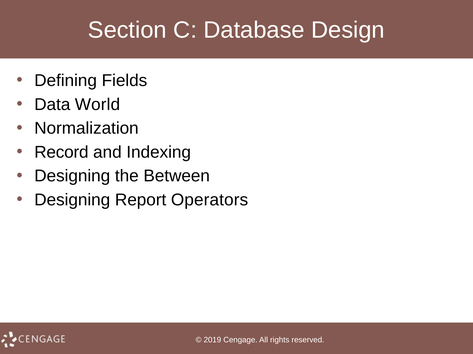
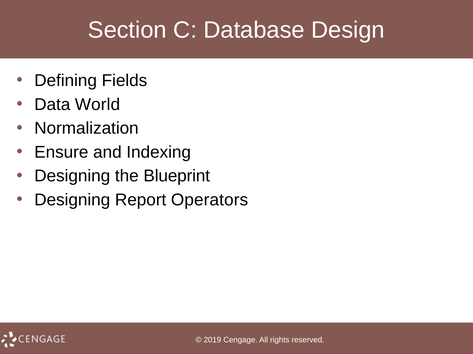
Record: Record -> Ensure (61, 152)
Between: Between -> Blueprint (177, 176)
